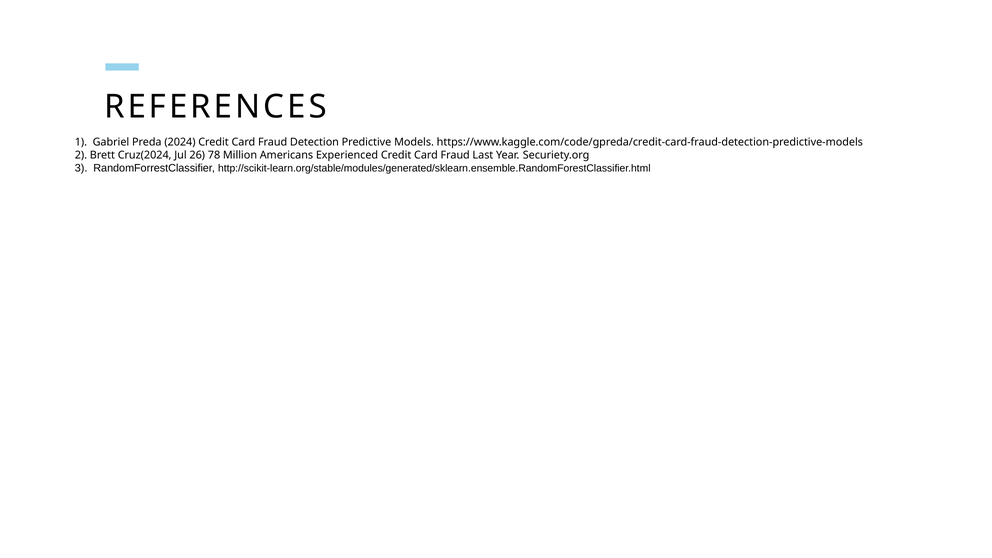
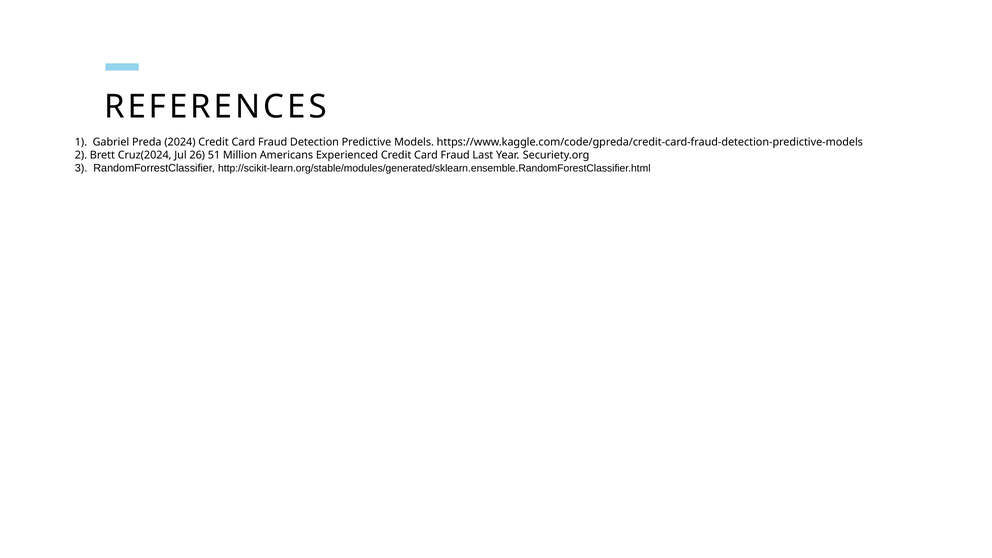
78: 78 -> 51 (214, 155)
